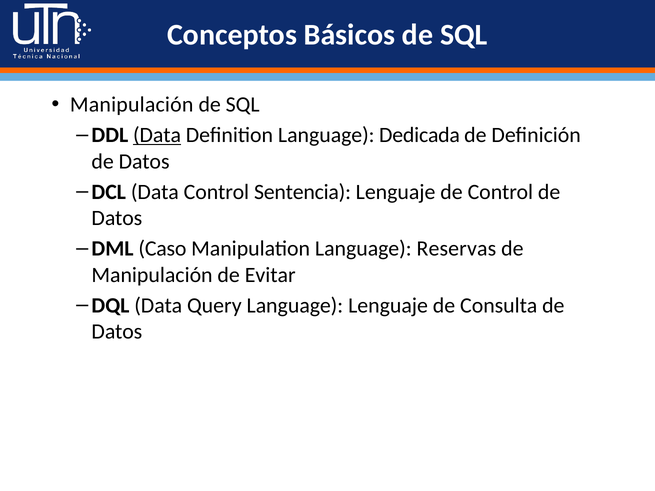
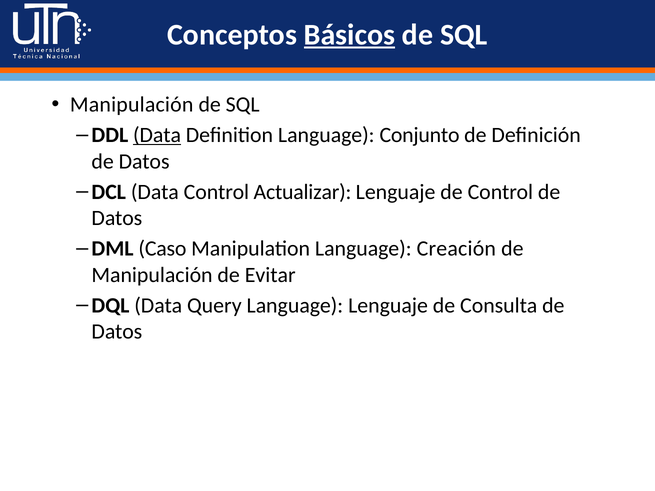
Básicos underline: none -> present (350, 35)
Dedicada: Dedicada -> Conjunto (420, 135)
Sentencia: Sentencia -> Actualizar (302, 192)
Reservas: Reservas -> Creación (456, 249)
